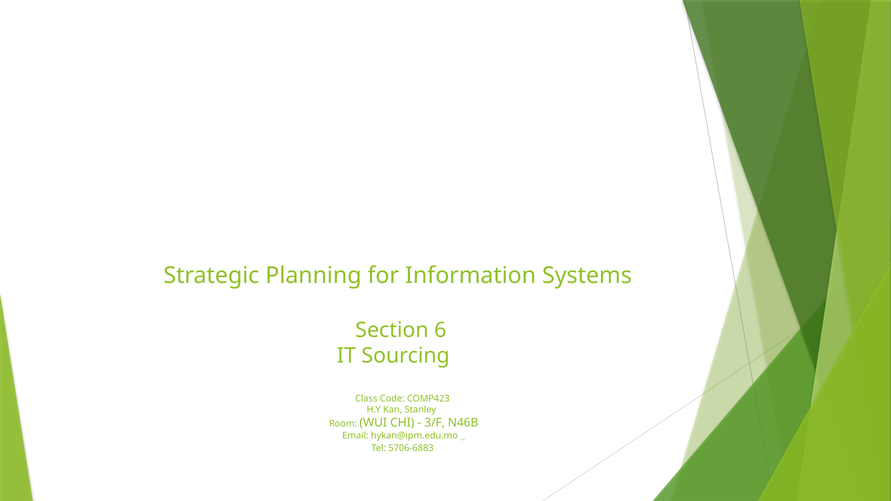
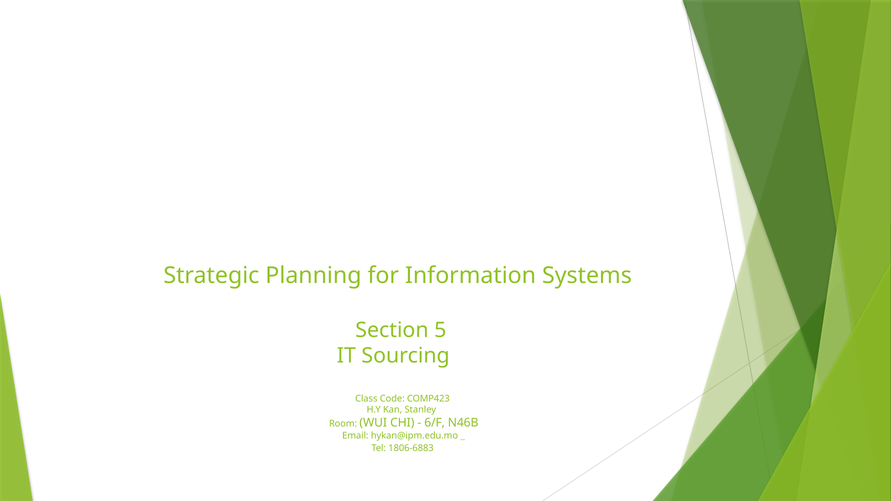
6: 6 -> 5 (440, 330)
3/F: 3/F -> 6/F (435, 423)
5706-6883: 5706-6883 -> 1806-6883 (411, 448)
